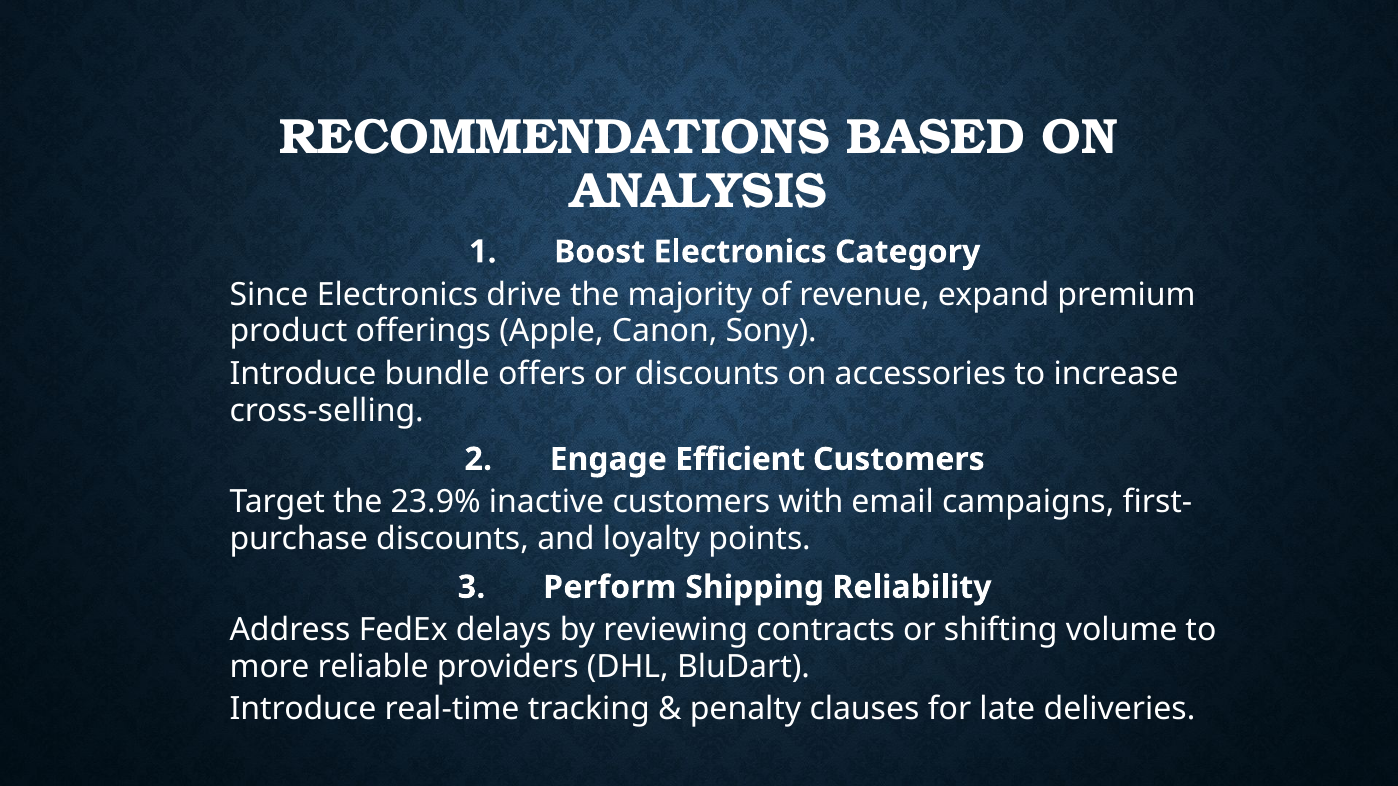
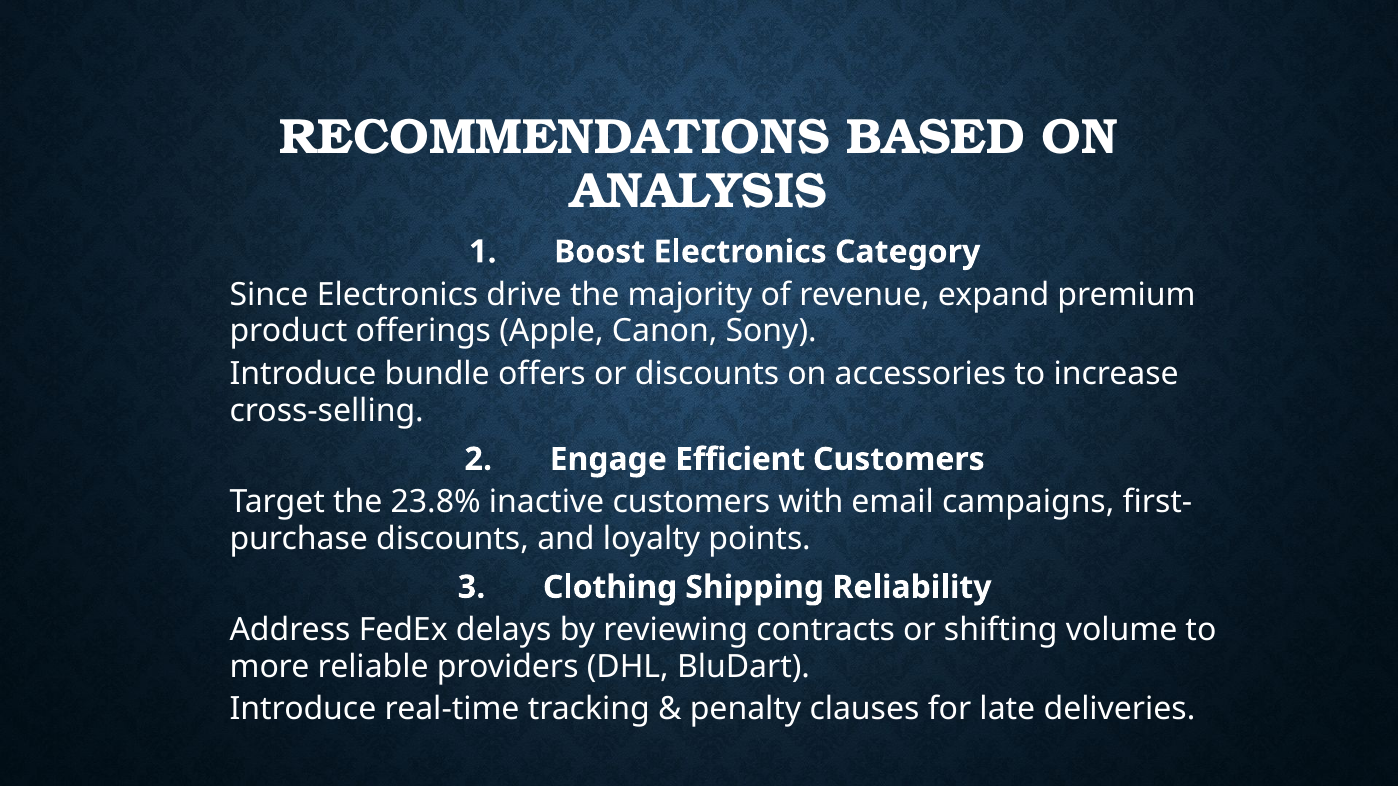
23.9%: 23.9% -> 23.8% (436, 502)
Perform: Perform -> Clothing (610, 588)
